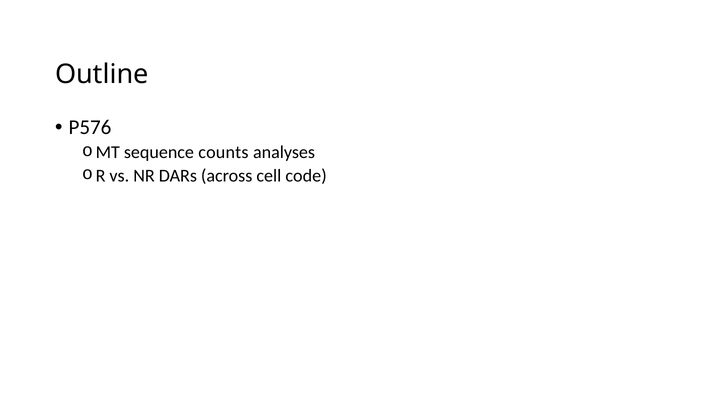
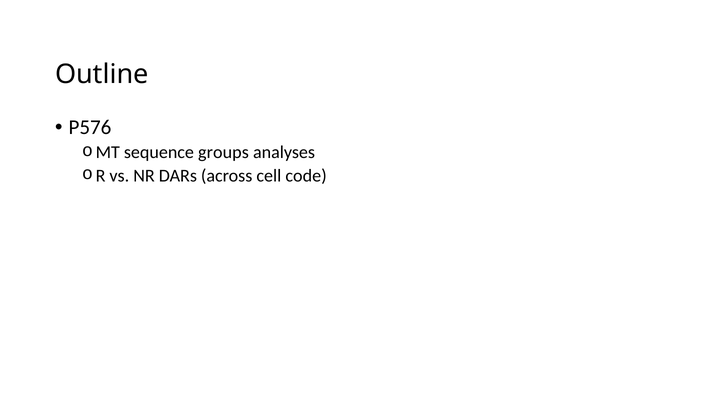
counts: counts -> groups (223, 152)
